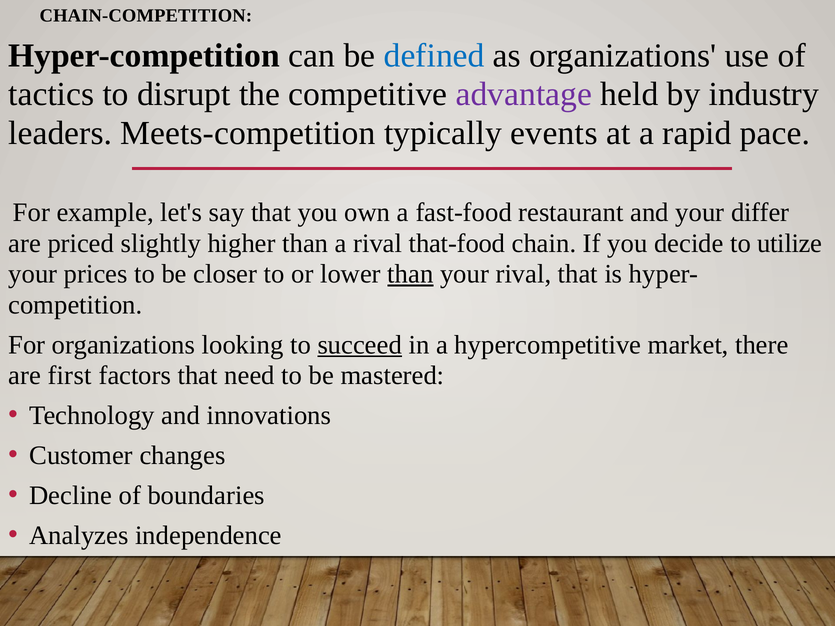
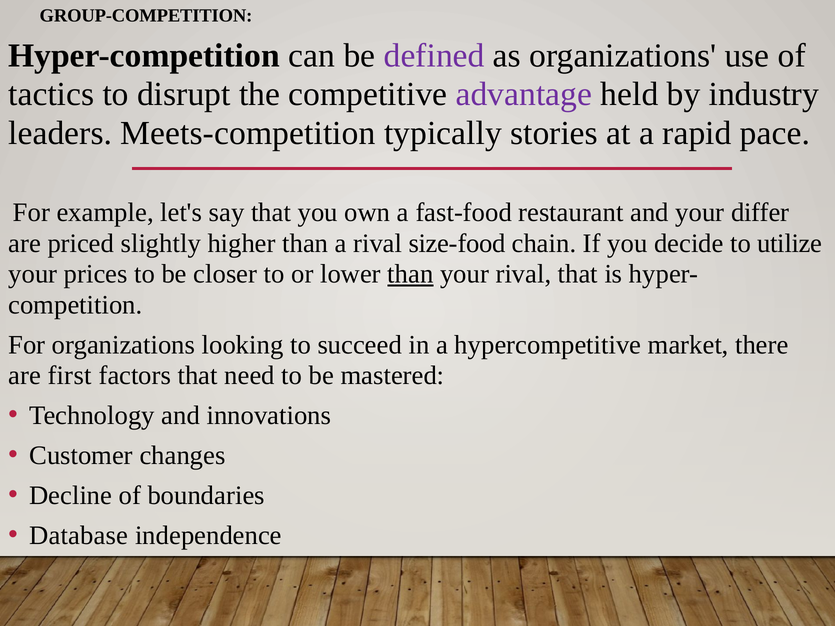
CHAIN-COMPETITION: CHAIN-COMPETITION -> GROUP-COMPETITION (146, 16)
defined colour: blue -> purple (434, 56)
events: events -> stories (554, 133)
that-food: that-food -> size-food (457, 243)
succeed underline: present -> none (360, 345)
Analyzes: Analyzes -> Database (79, 535)
